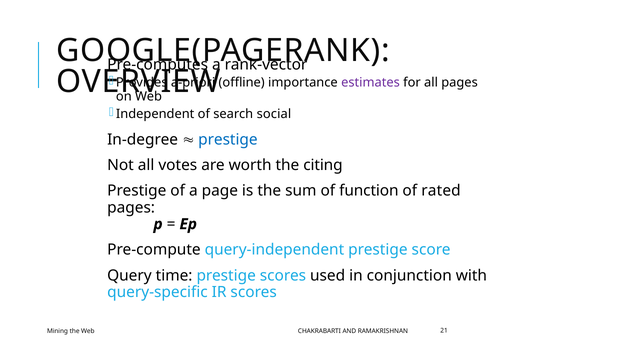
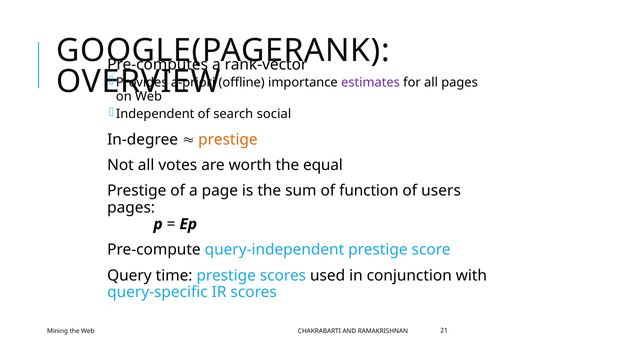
prestige colour: blue -> orange (228, 140)
citing: citing -> equal (323, 165)
rated: rated -> users (441, 191)
